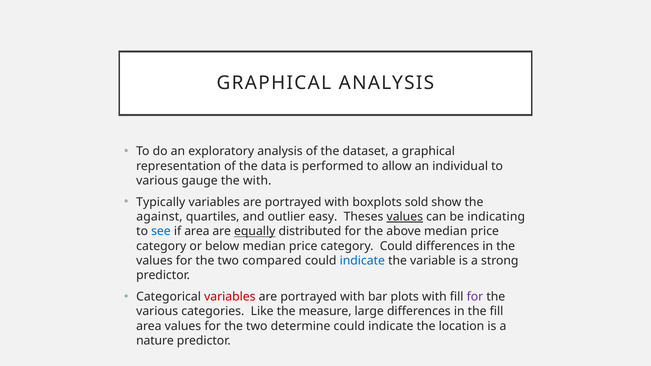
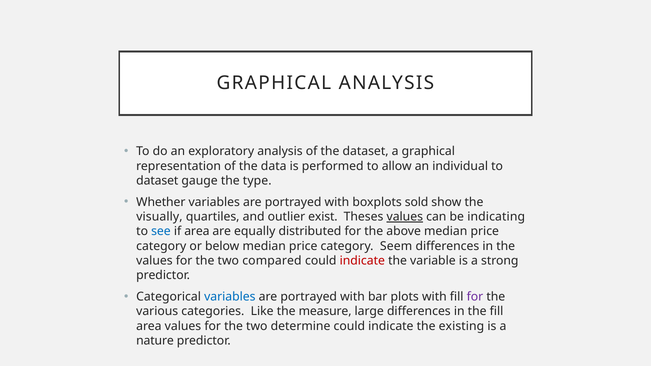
various: various -> dataset (157, 181)
the with: with -> type (257, 181)
Typically: Typically -> Whether (161, 202)
against: against -> visually (159, 217)
easy: easy -> exist (323, 217)
equally underline: present -> none (255, 232)
category Could: Could -> Seem (396, 246)
indicate colour: blue -> red (362, 261)
variables colour: red -> blue (230, 297)
location: location -> existing (461, 326)
